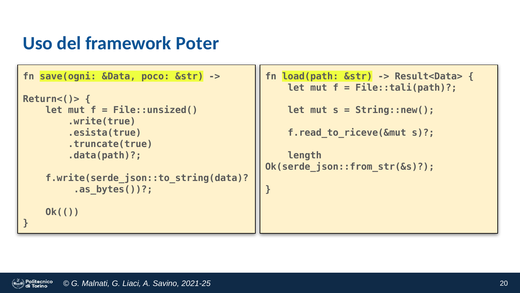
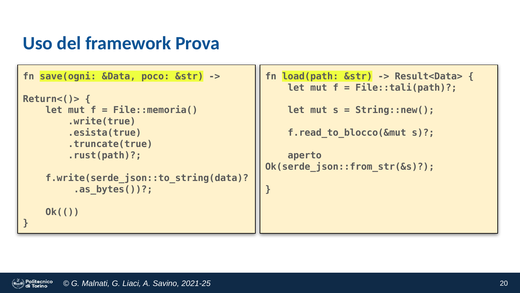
Poter: Poter -> Prova (198, 43)
File::unsized(: File::unsized( -> File::memoria( (155, 110)
f.read_to_riceve(&mut: f.read_to_riceve(&mut -> f.read_to_blocco(&mut (347, 133)
.data(path: .data(path -> .rust(path (105, 155)
length: length -> aperto (305, 155)
